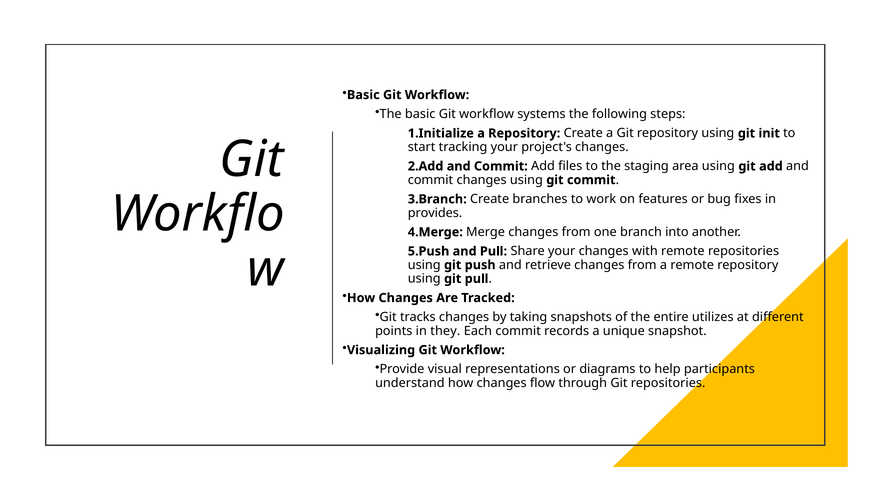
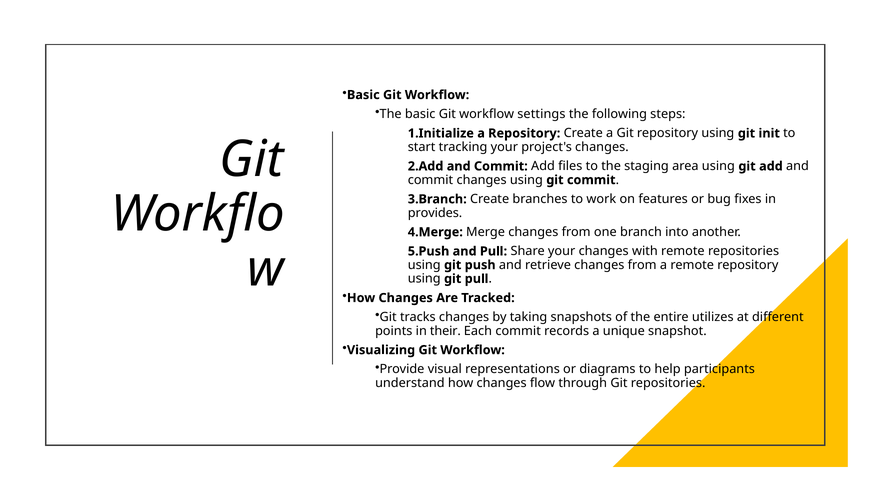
systems: systems -> settings (541, 114)
they: they -> their (445, 331)
